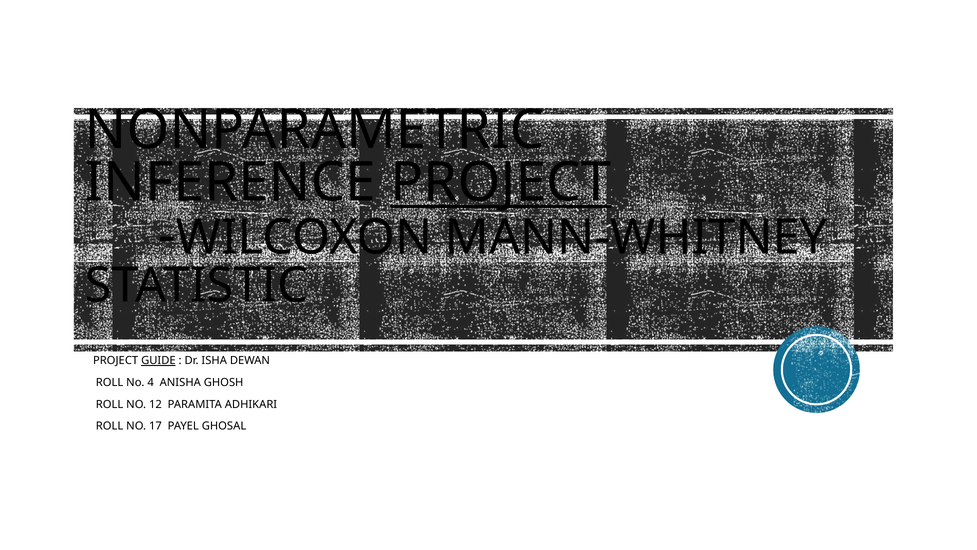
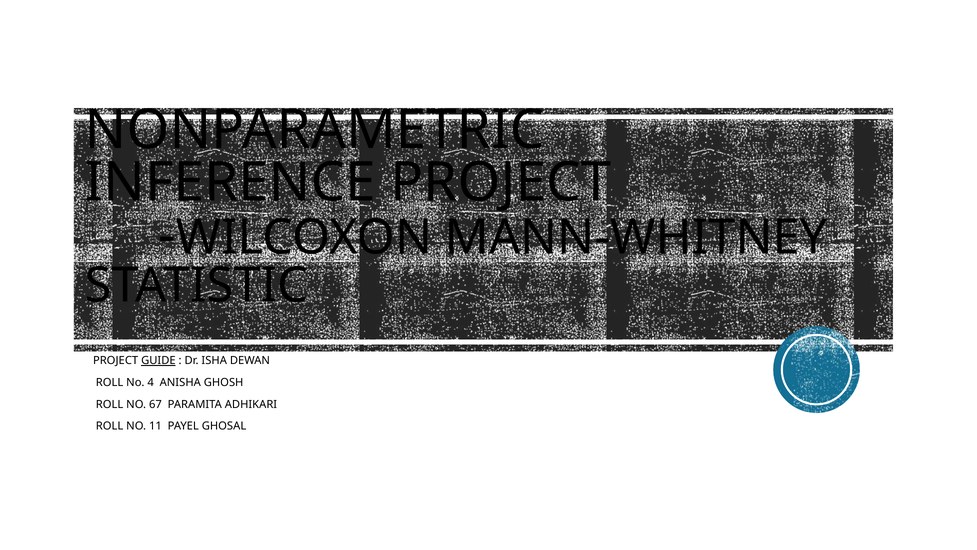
PROJECT underline: present -> none (501, 183)
12: 12 -> 67 (155, 404)
17: 17 -> 11 (155, 426)
